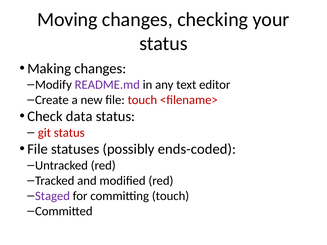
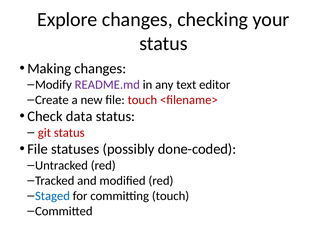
Moving: Moving -> Explore (67, 20)
ends-coded: ends-coded -> done-coded (197, 149)
Staged colour: purple -> blue (52, 196)
